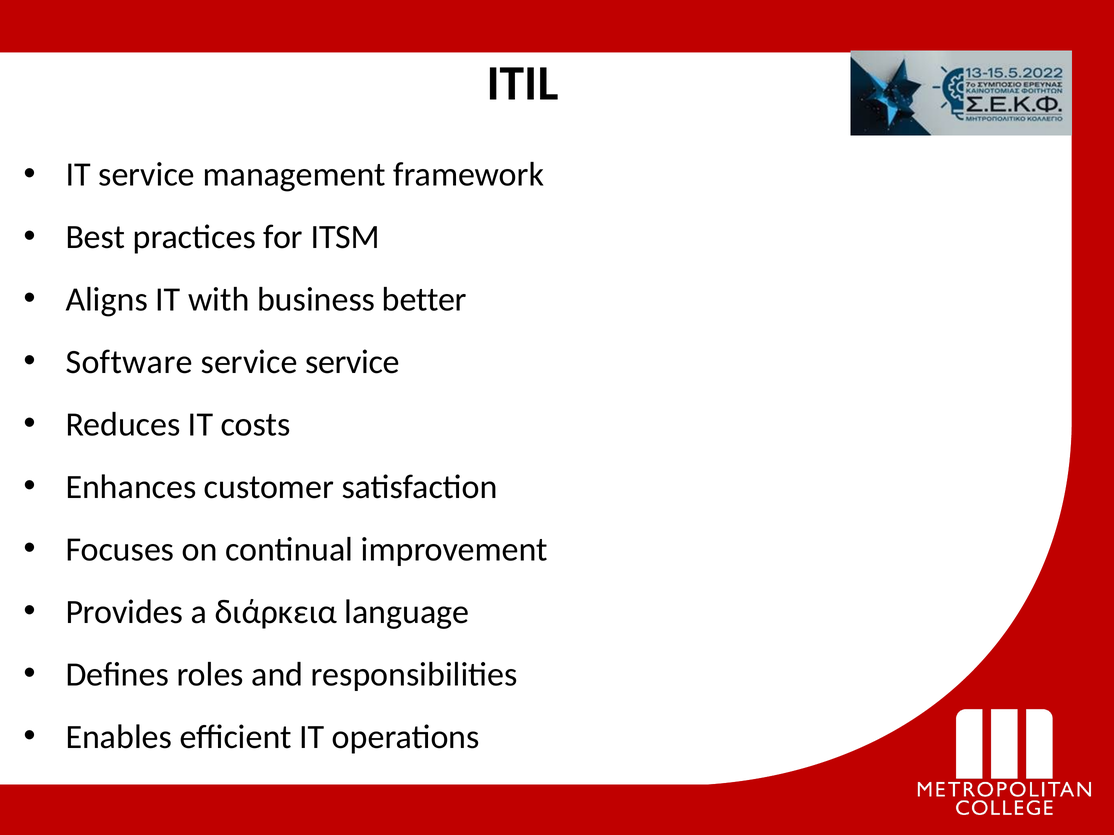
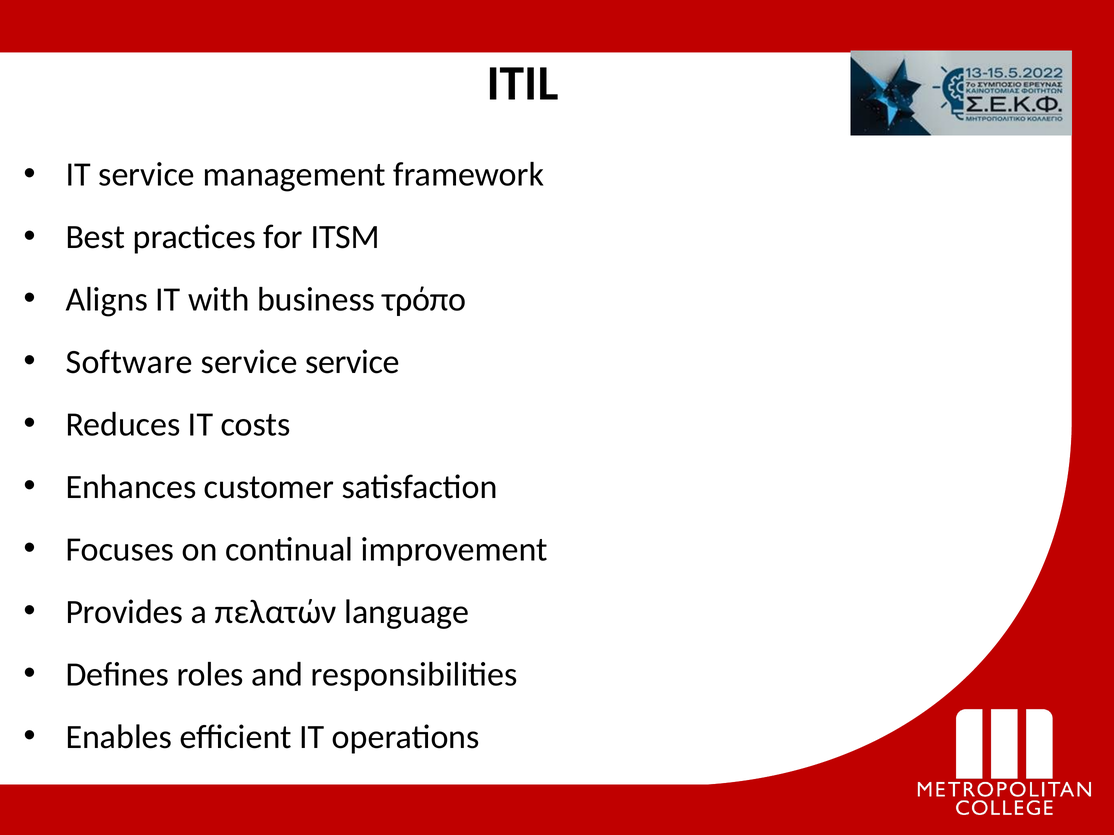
better: better -> τρόπο (424, 300)
διάρκεια: διάρκεια -> πελατών (276, 612)
